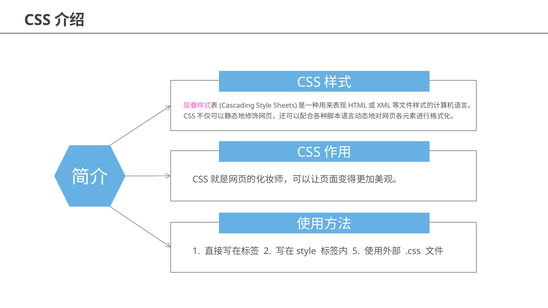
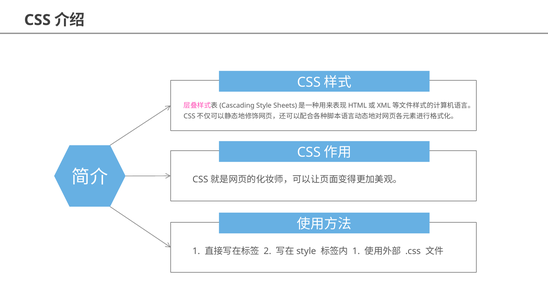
5: 5 -> 1 (356, 251)
